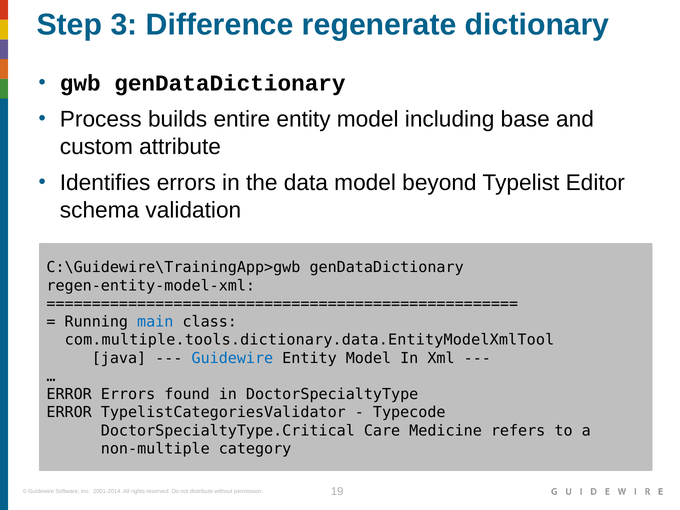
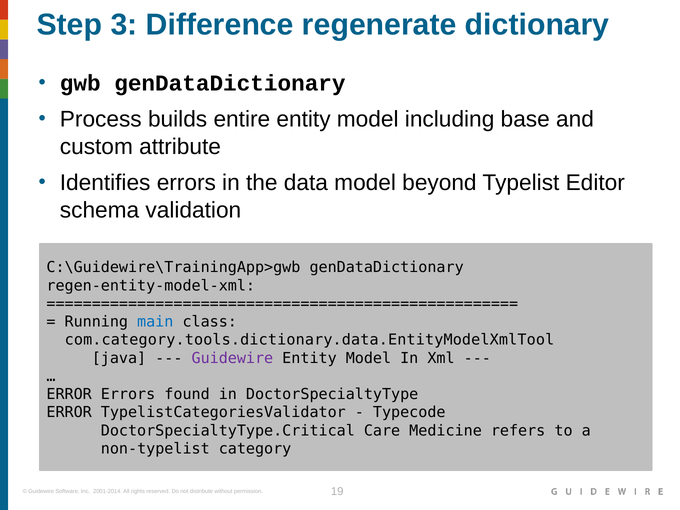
com.multiple.tools.dictionary.data.EntityModelXmlTool: com.multiple.tools.dictionary.data.EntityModelXmlTool -> com.category.tools.dictionary.data.EntityModelXmlTool (309, 340)
Guidewire colour: blue -> purple (232, 358)
non-multiple: non-multiple -> non-typelist (155, 449)
